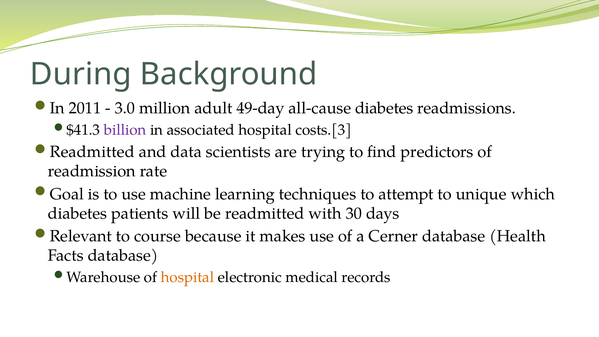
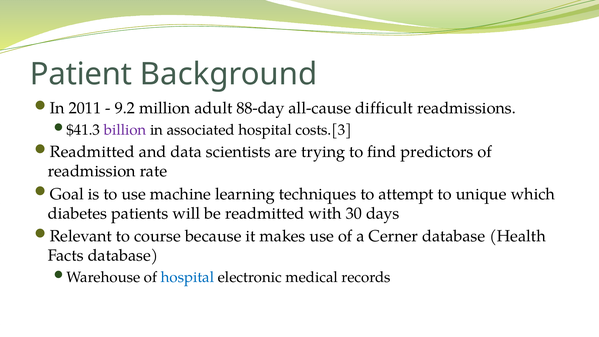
During: During -> Patient (81, 74)
3.0: 3.0 -> 9.2 (125, 108)
49-day: 49-day -> 88-day (260, 108)
all-cause diabetes: diabetes -> difficult (384, 108)
hospital colour: orange -> blue (187, 277)
